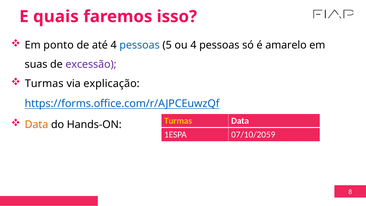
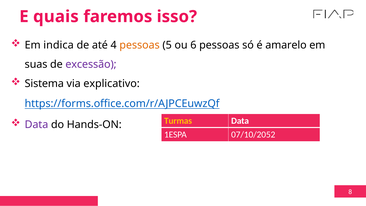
ponto: ponto -> indica (59, 45)
pessoas colour: blue -> orange (140, 45)
ou 4: 4 -> 6 (193, 45)
Turmas: Turmas -> Sistema (44, 84)
explicação: explicação -> explicativo (112, 84)
Data colour: orange -> purple (36, 124)
07/10/2059: 07/10/2059 -> 07/10/2052 (253, 135)
